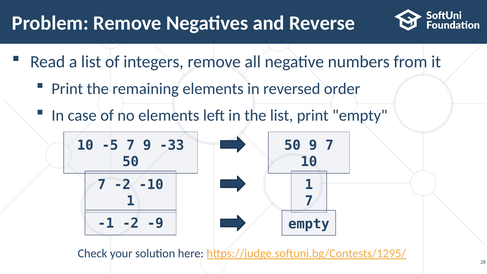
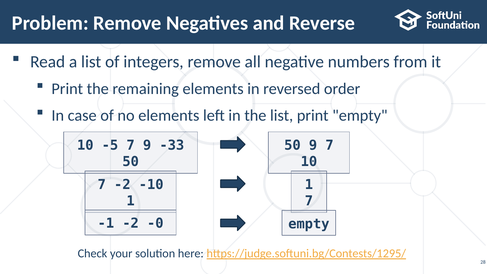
-9: -9 -> -0 (155, 223)
